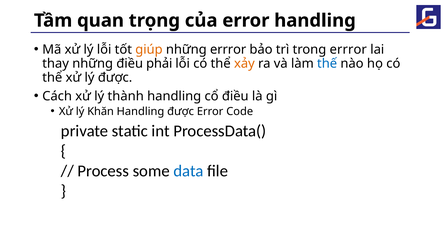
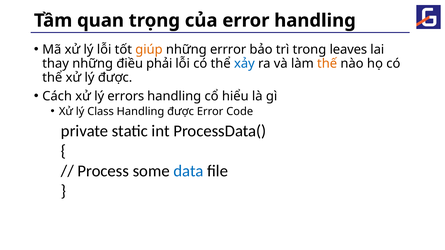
trong errror: errror -> leaves (348, 49)
xảy colour: orange -> blue (244, 64)
thế colour: blue -> orange (327, 64)
thành: thành -> errors (126, 96)
cổ điều: điều -> hiểu (235, 96)
Khăn: Khăn -> Class (101, 112)
